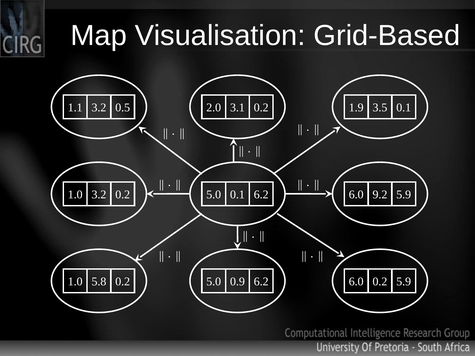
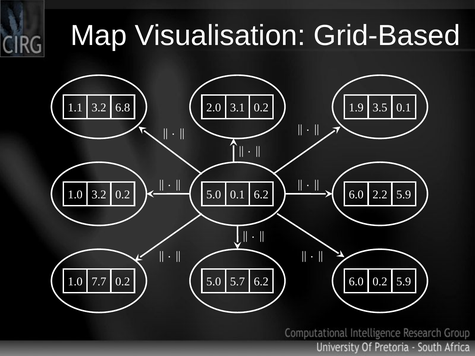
0.5: 0.5 -> 6.8 (123, 108)
9.2: 9.2 -> 2.2 (380, 195)
5.8: 5.8 -> 7.7 (99, 282)
0.9: 0.9 -> 5.7 (237, 282)
